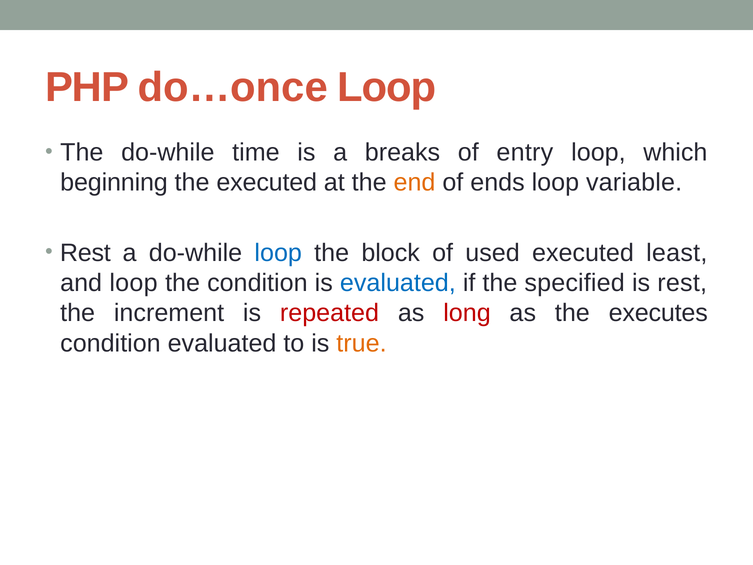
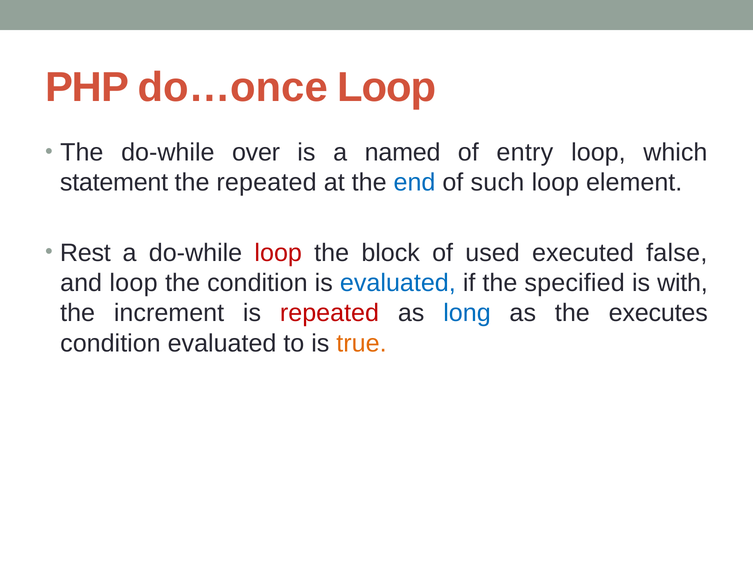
time: time -> over (256, 152)
breaks: breaks -> named (403, 152)
beginning: beginning -> statement (114, 182)
the executed: executed -> repeated (267, 182)
end colour: orange -> blue (414, 182)
ends: ends -> such (497, 182)
variable: variable -> element (634, 182)
loop colour: blue -> red (278, 253)
least: least -> false (677, 253)
is rest: rest -> with (682, 283)
long colour: red -> blue (467, 313)
